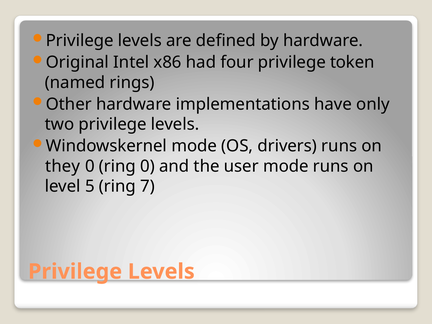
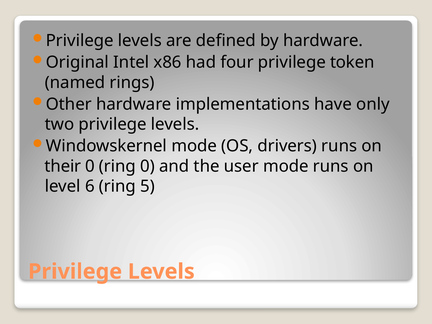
they: they -> their (63, 166)
5: 5 -> 6 (90, 186)
7: 7 -> 5 (148, 186)
